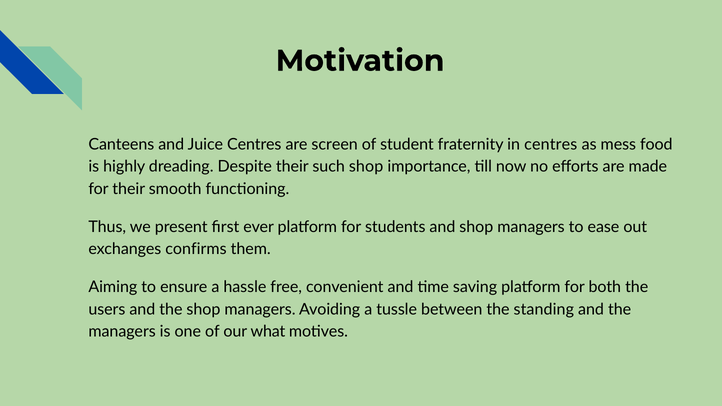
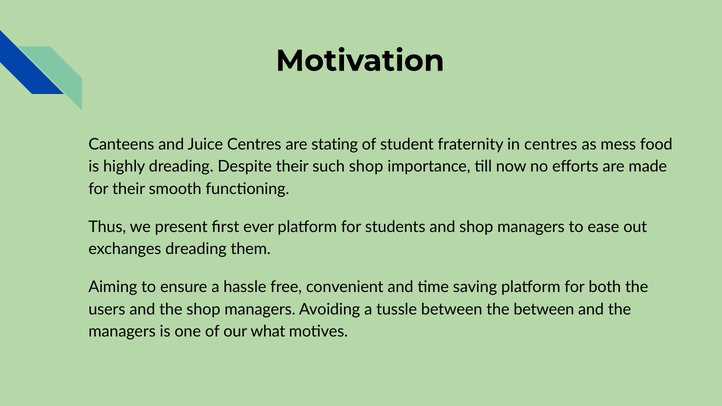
screen: screen -> stating (335, 145)
exchanges confirms: confirms -> dreading (196, 249)
the standing: standing -> between (544, 309)
